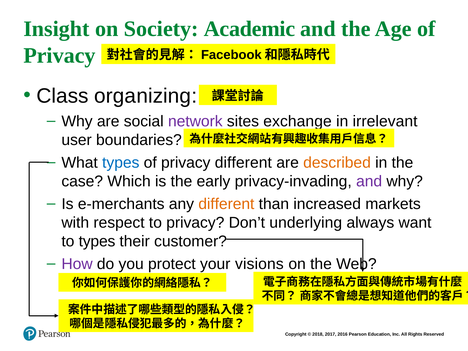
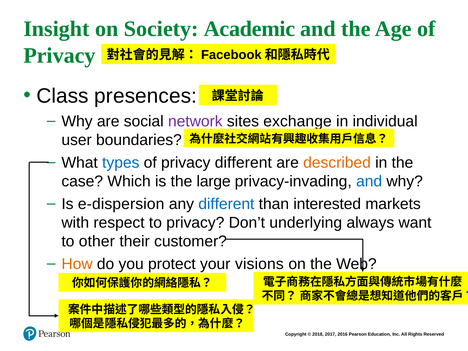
organizing: organizing -> presences (146, 96)
irrelevant: irrelevant -> individual (385, 121)
early: early -> large (214, 181)
and colour: purple -> blue (369, 181)
e-merchants: e-merchants -> e-dispersion (121, 204)
different colour: orange -> blue (226, 204)
increased: increased -> interested (327, 204)
to types: types -> other (97, 241)
How colour: purple -> orange (77, 264)
